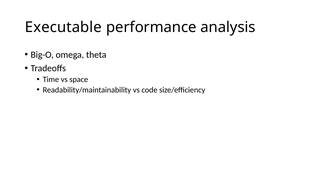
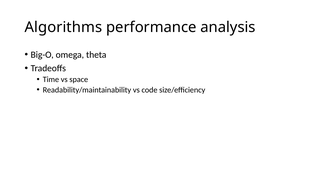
Executable: Executable -> Algorithms (63, 27)
